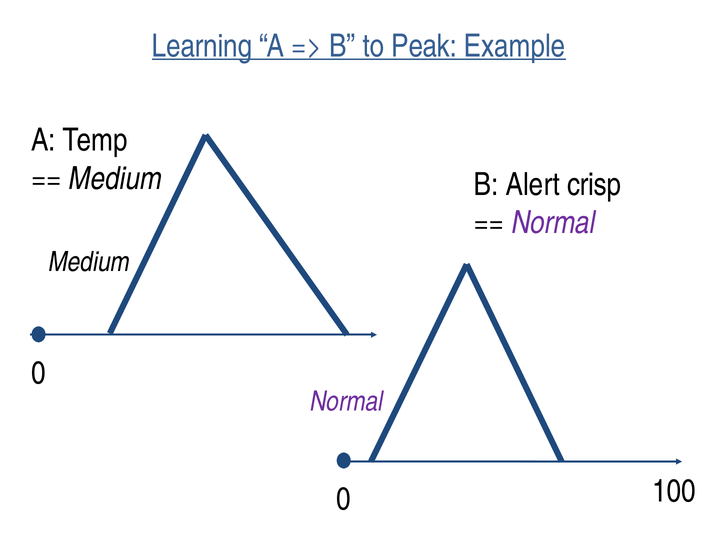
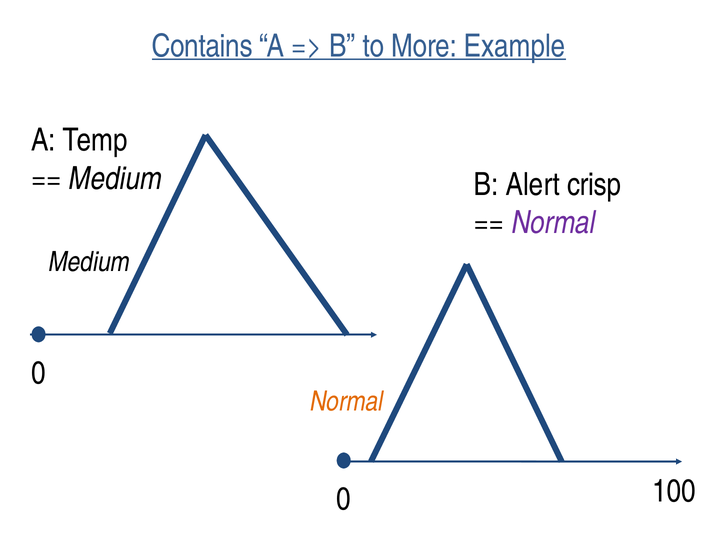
Learning: Learning -> Contains (202, 47)
Peak: Peak -> More (424, 47)
Normal colour: purple -> orange (347, 402)
